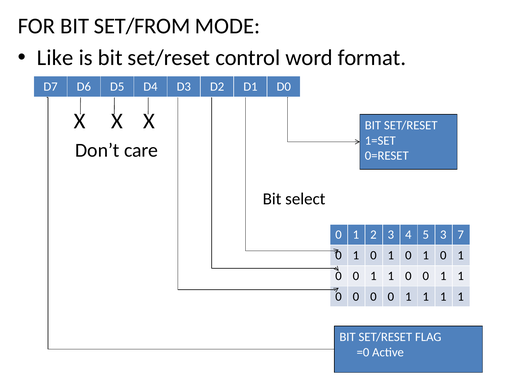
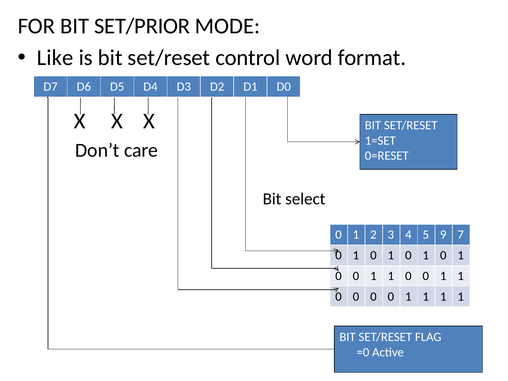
SET/FROM: SET/FROM -> SET/PRIOR (142, 26)
5 3: 3 -> 9 (443, 235)
